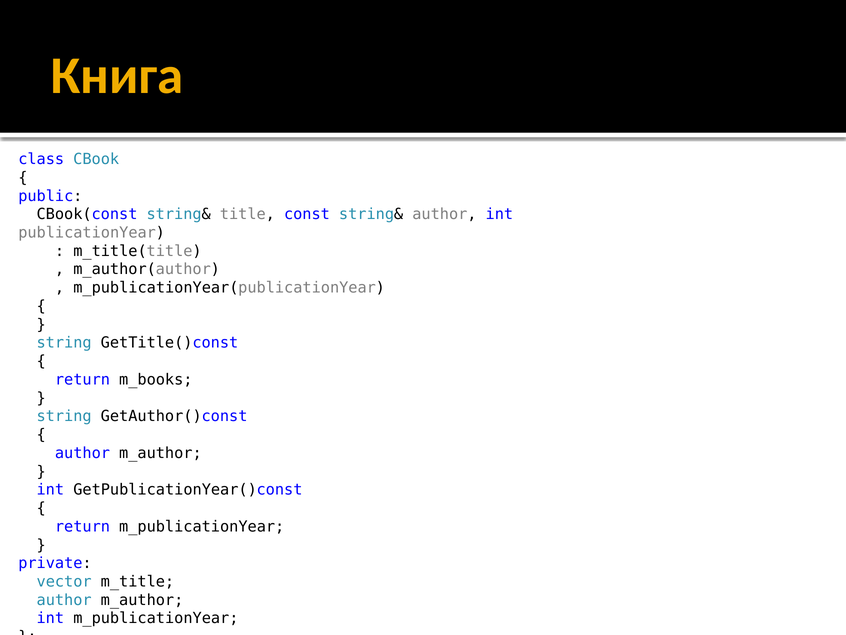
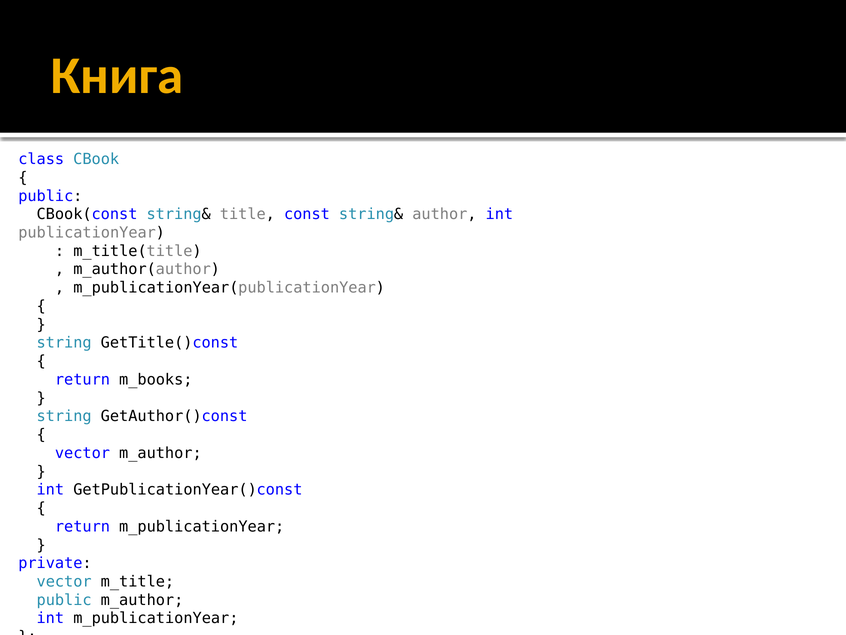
author: author -> vector (82, 453)
author: author -> public (64, 600)
